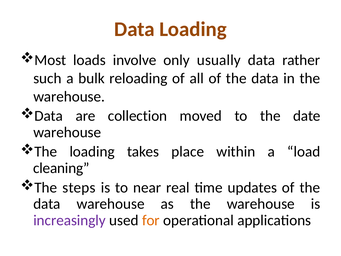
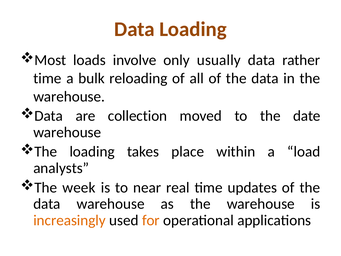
such: such -> time (47, 78)
cleaning: cleaning -> analysts (61, 168)
steps: steps -> week (79, 187)
increasingly colour: purple -> orange (70, 220)
